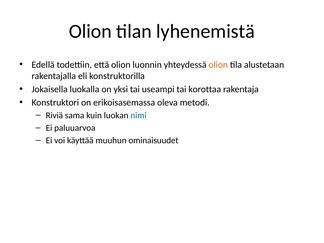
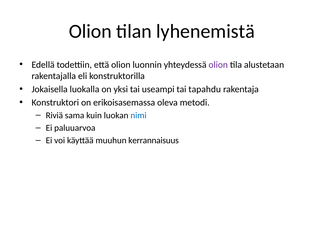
olion colour: orange -> purple (218, 65)
korottaa: korottaa -> tapahdu (205, 89)
ominaisuudet: ominaisuudet -> kerrannaisuus (154, 140)
